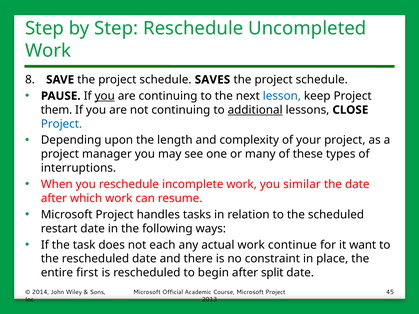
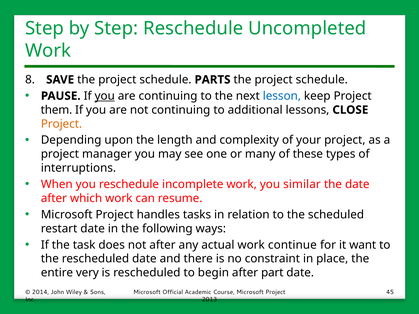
SAVES: SAVES -> PARTS (213, 80)
additional underline: present -> none (255, 110)
Project colour: blue -> orange (61, 124)
not each: each -> after (162, 245)
first: first -> very (87, 273)
split: split -> part (272, 273)
